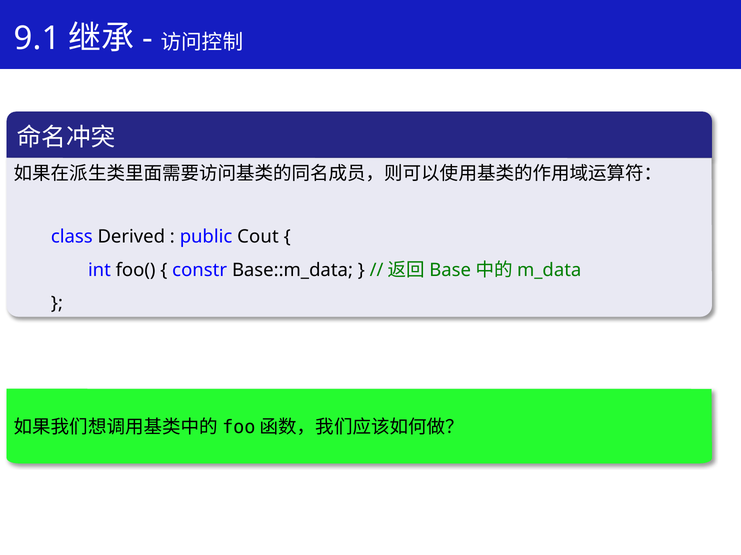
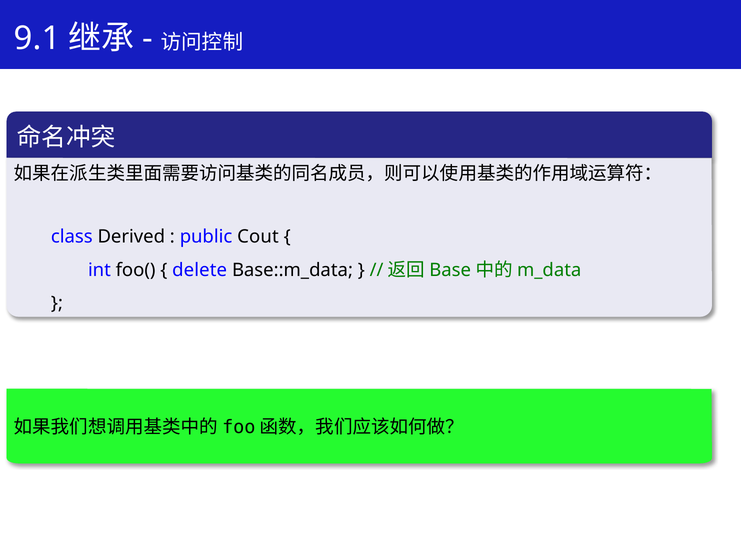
constr: constr -> delete (200, 270)
